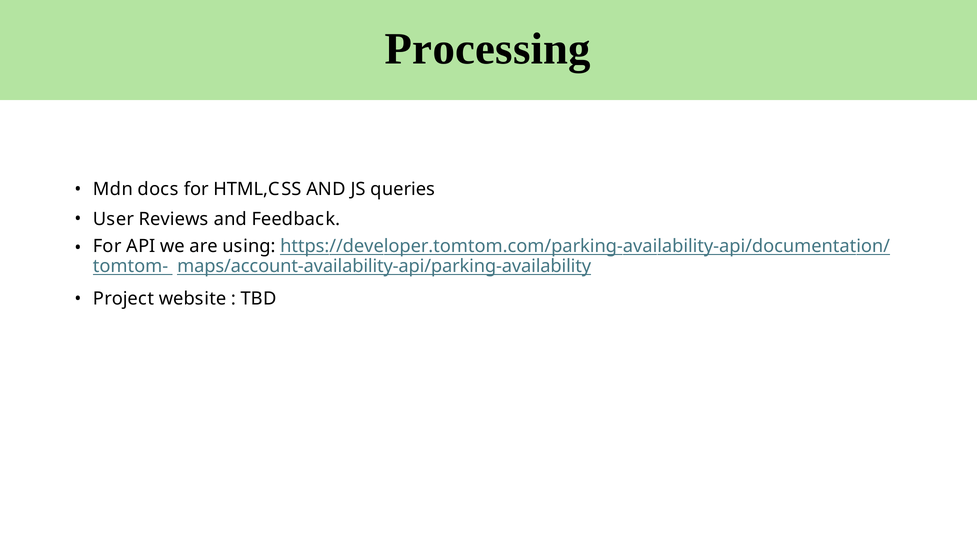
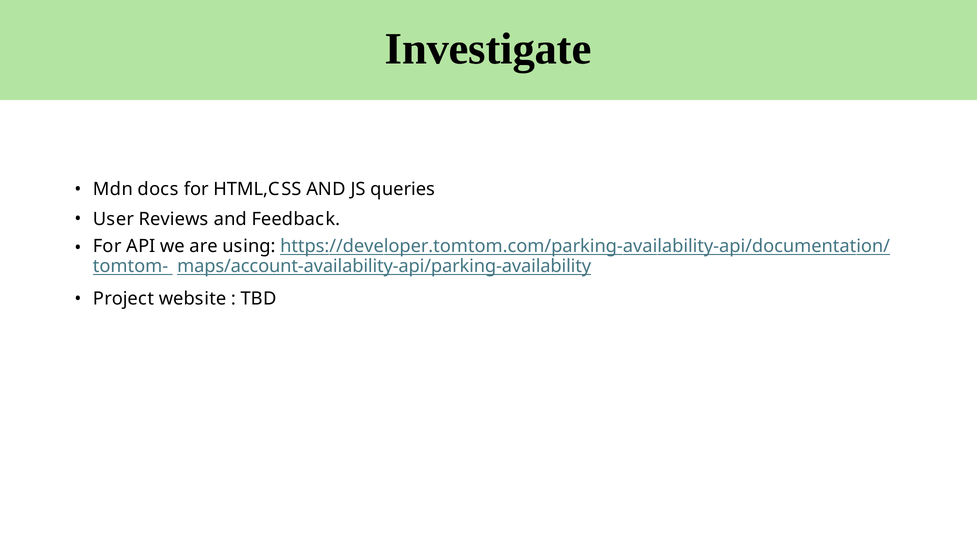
Processing: Processing -> Investigate (488, 49)
